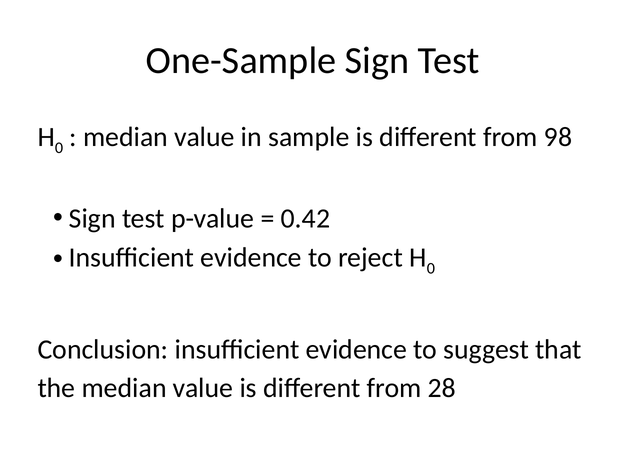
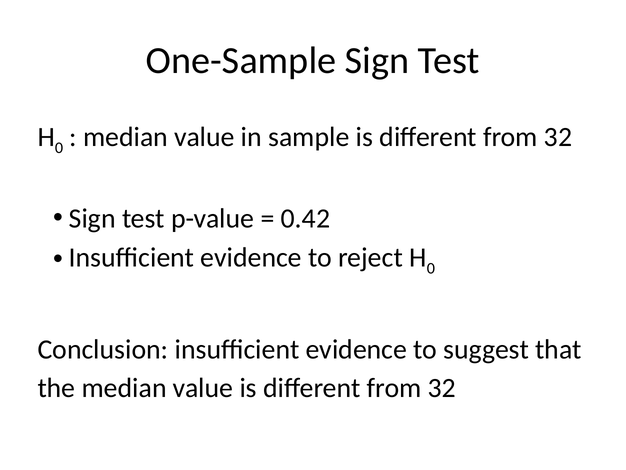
98: 98 -> 32 (558, 137)
28: 28 -> 32 (442, 388)
